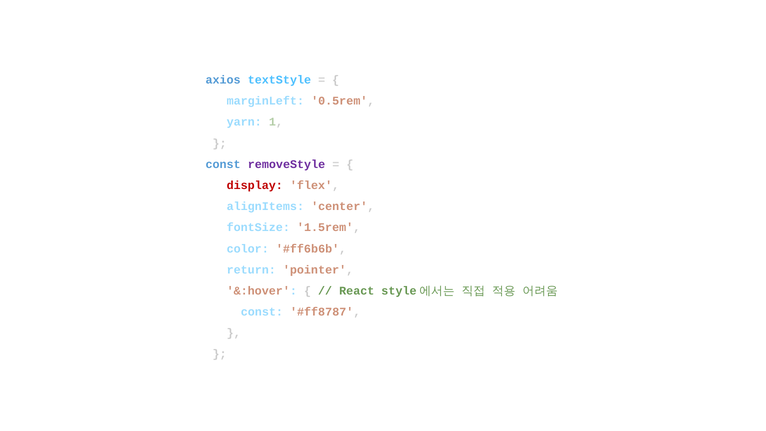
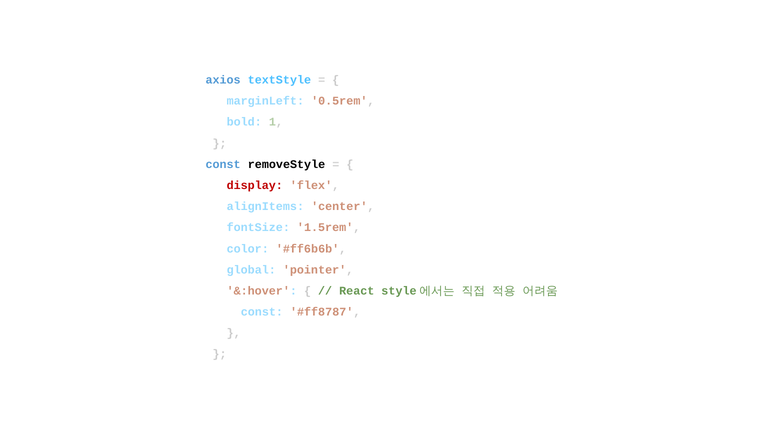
yarn: yarn -> bold (244, 122)
removeStyle colour: purple -> black (287, 164)
return: return -> global (251, 270)
